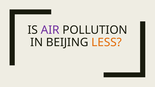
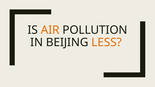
AIR colour: purple -> orange (50, 30)
